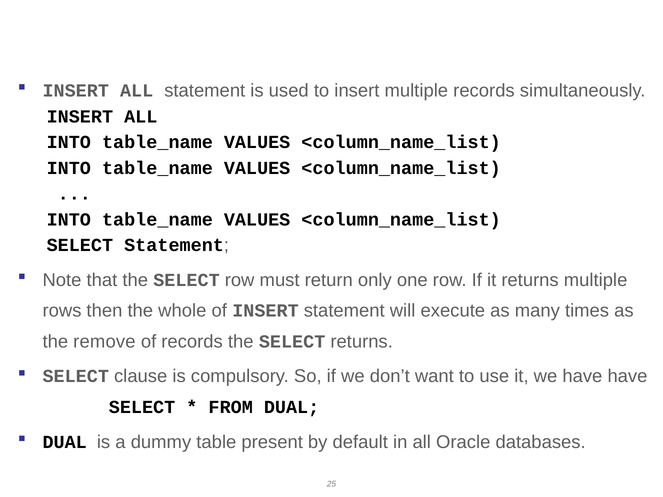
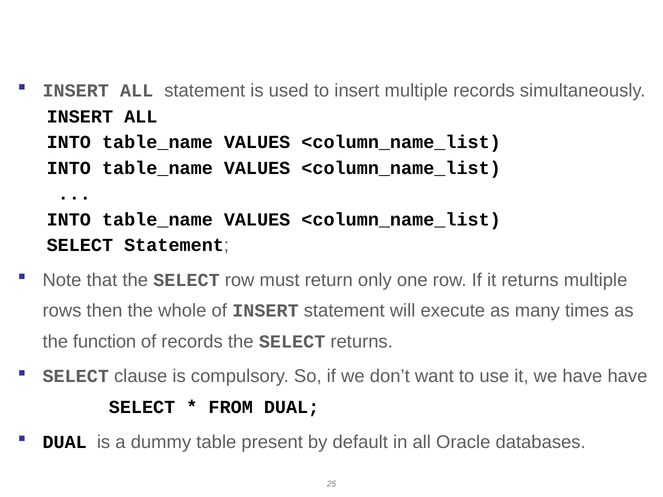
remove: remove -> function (105, 342)
